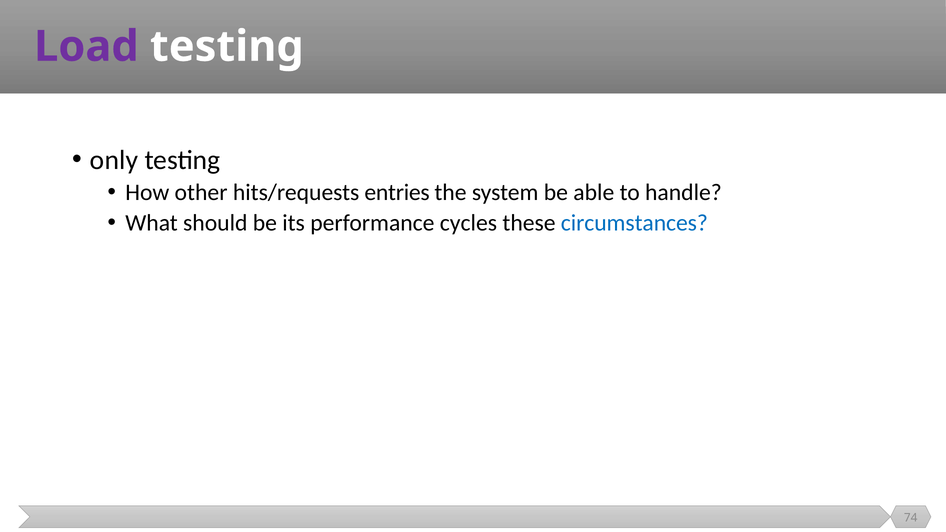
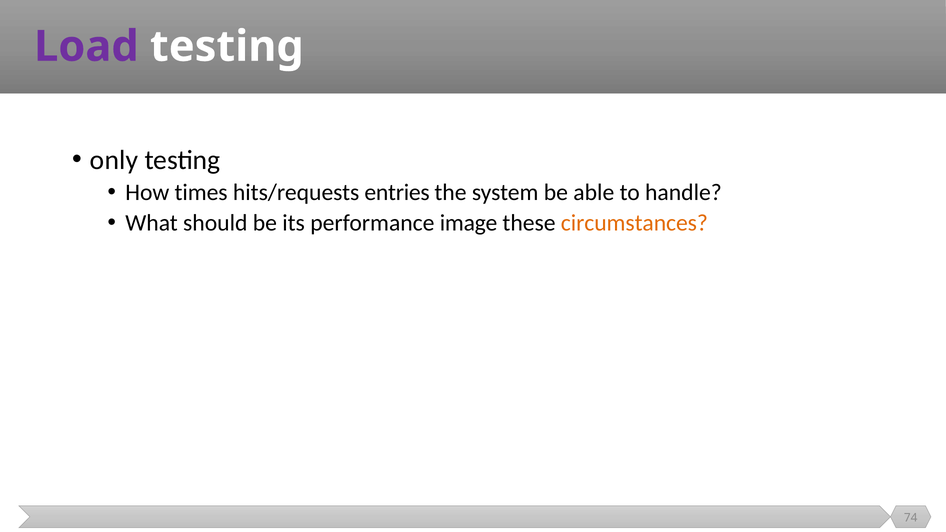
other: other -> times (201, 193)
cycles: cycles -> image (469, 223)
circumstances colour: blue -> orange (634, 223)
